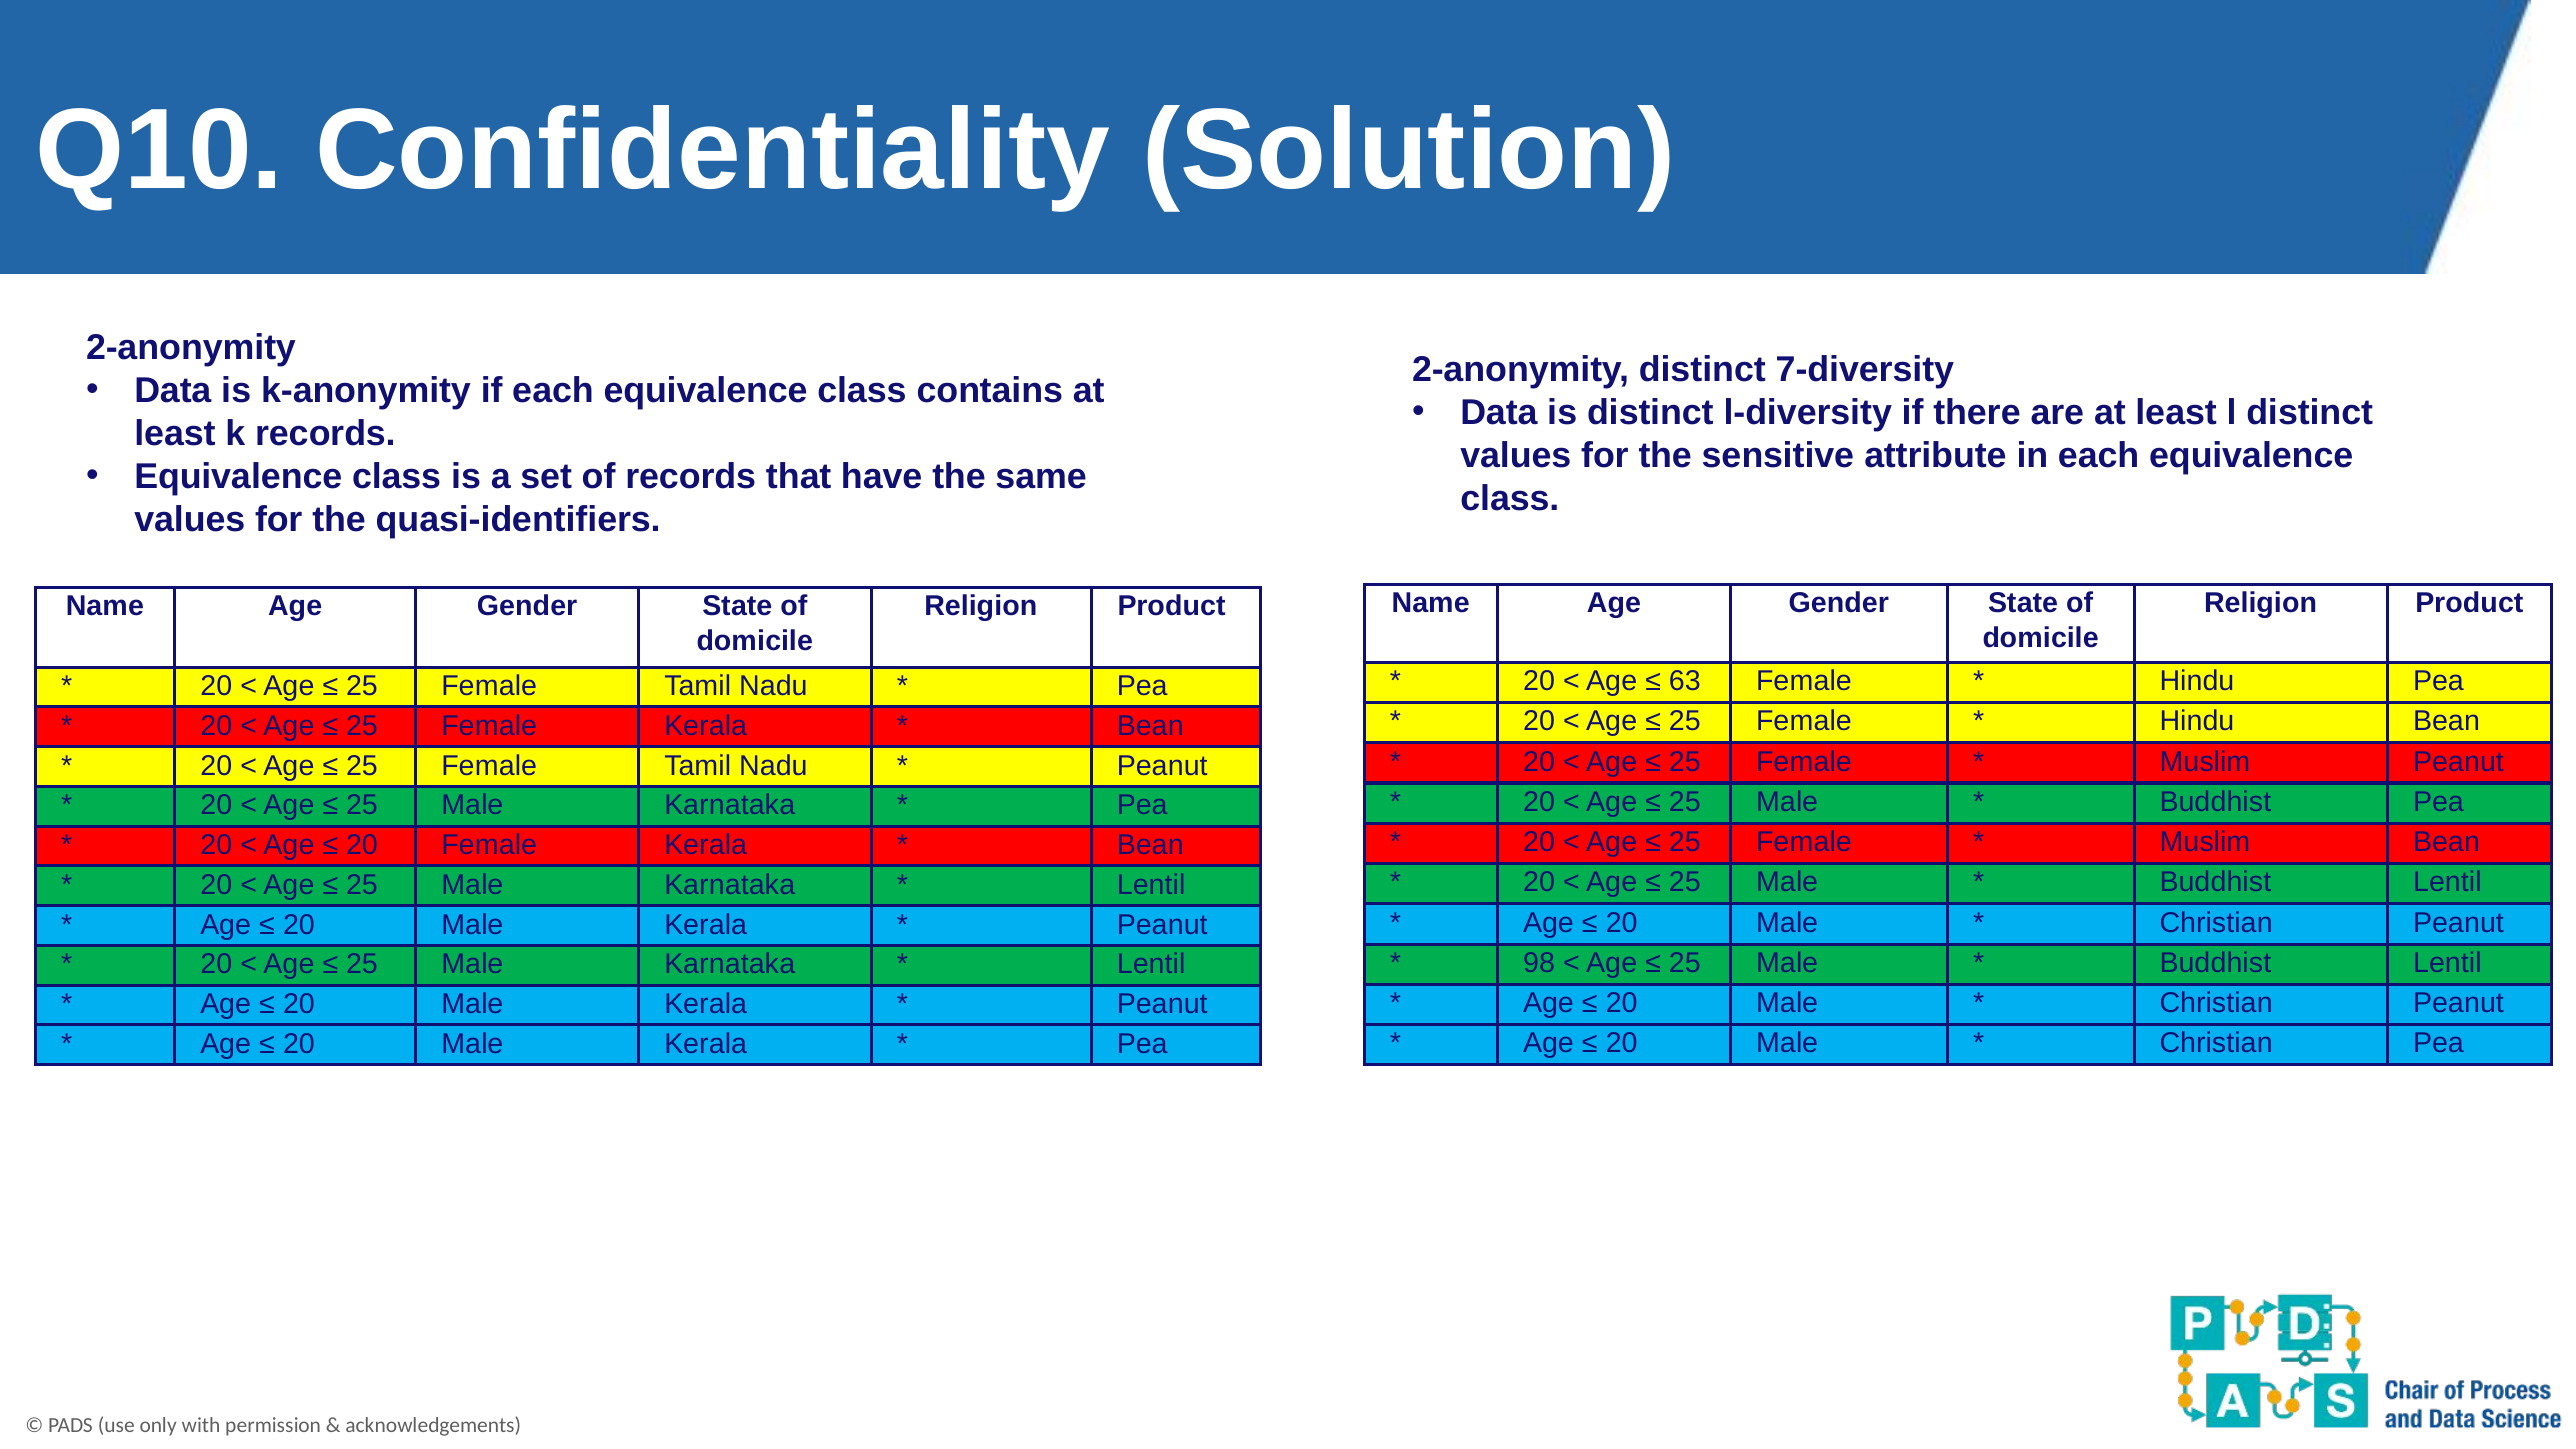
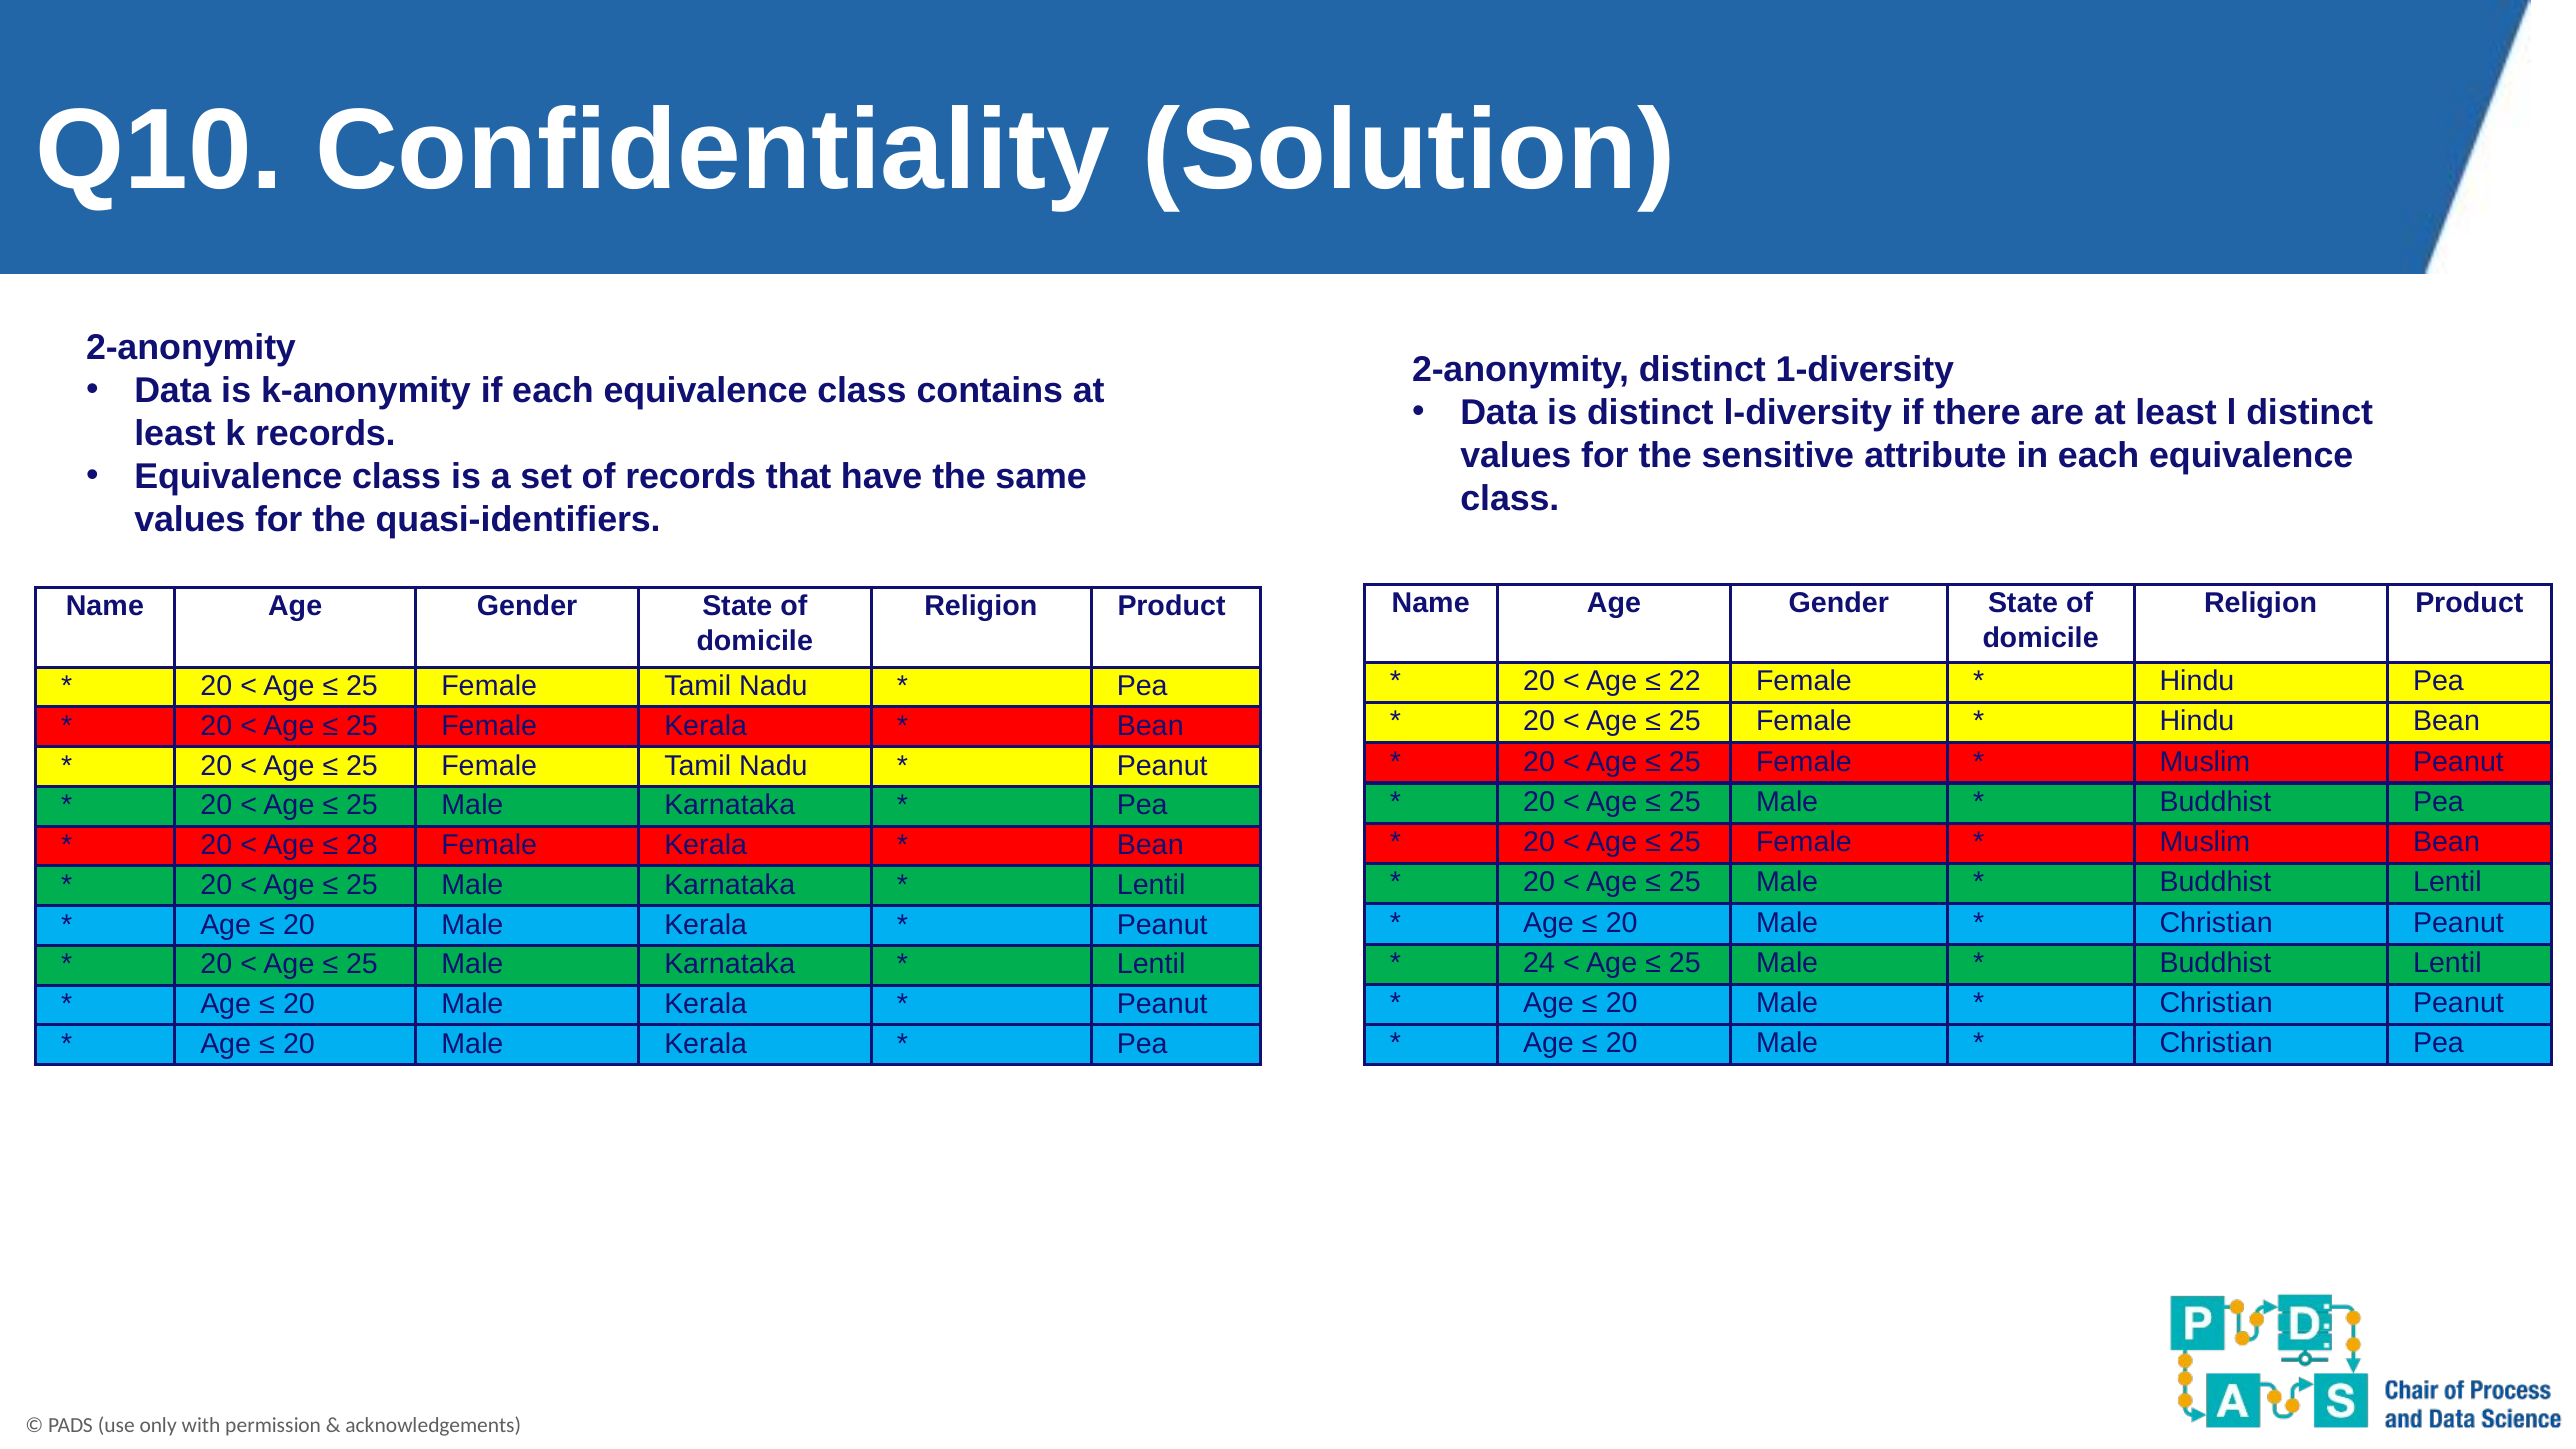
7-diversity: 7-diversity -> 1-diversity (1865, 370)
63: 63 -> 22 (1685, 681)
20: 20 -> 28 (362, 845)
98: 98 -> 24 (1539, 963)
